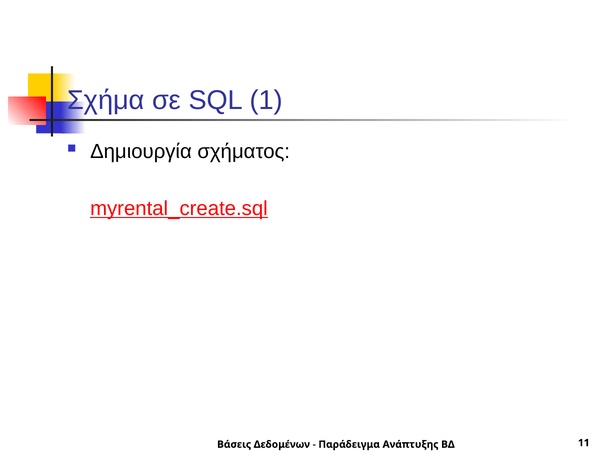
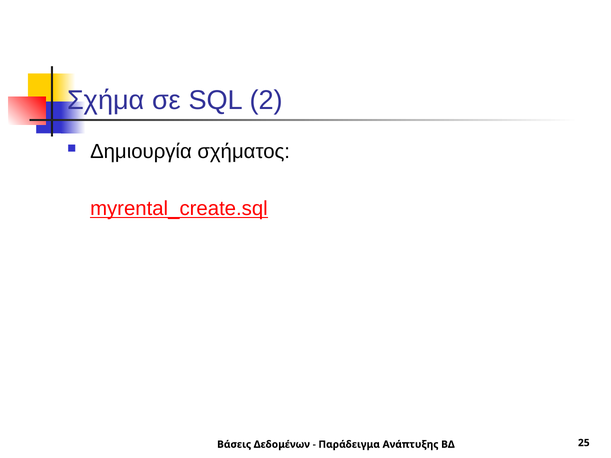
1: 1 -> 2 (266, 100)
11: 11 -> 25 (584, 443)
